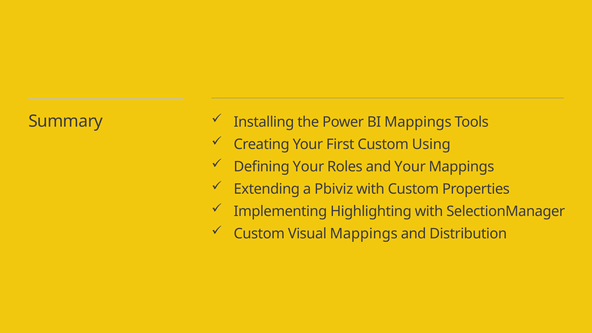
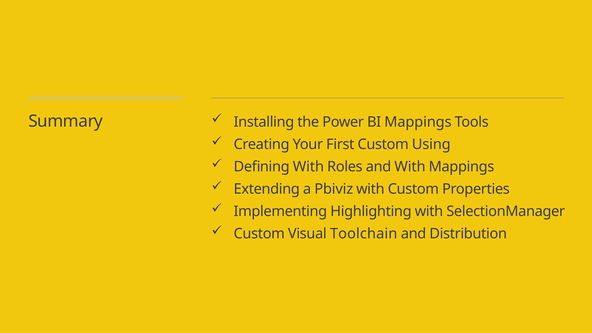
Defining Your: Your -> With (308, 167)
and Your: Your -> With (410, 167)
Visual Mappings: Mappings -> Toolchain (364, 234)
